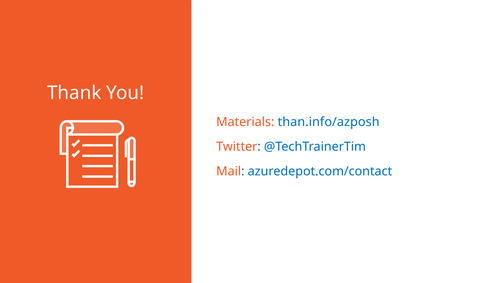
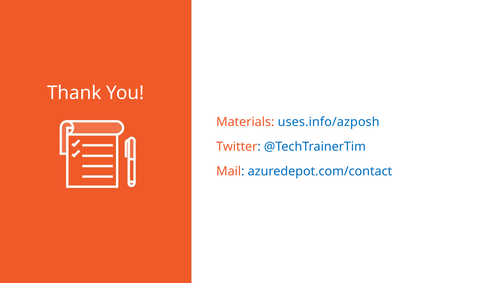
than.info/azposh: than.info/azposh -> uses.info/azposh (329, 122)
